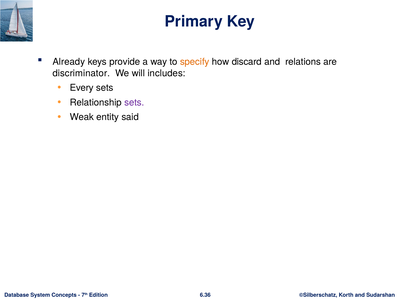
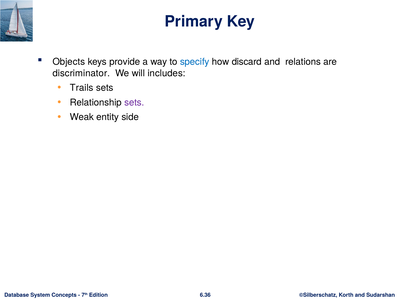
Already: Already -> Objects (69, 62)
specify colour: orange -> blue (195, 62)
Every: Every -> Trails (82, 88)
said: said -> side (130, 117)
